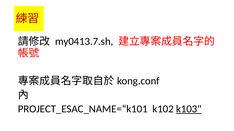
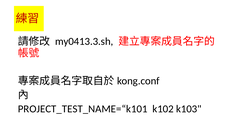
my0413.7.sh: my0413.7.sh -> my0413.3.sh (84, 42)
PROJECT_ESAC_NAME=“k101: PROJECT_ESAC_NAME=“k101 -> PROJECT_TEST_NAME=“k101 (83, 109)
k103 underline: present -> none (189, 109)
